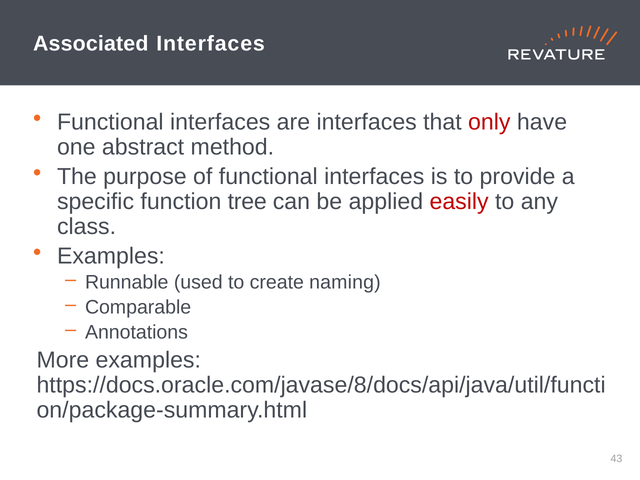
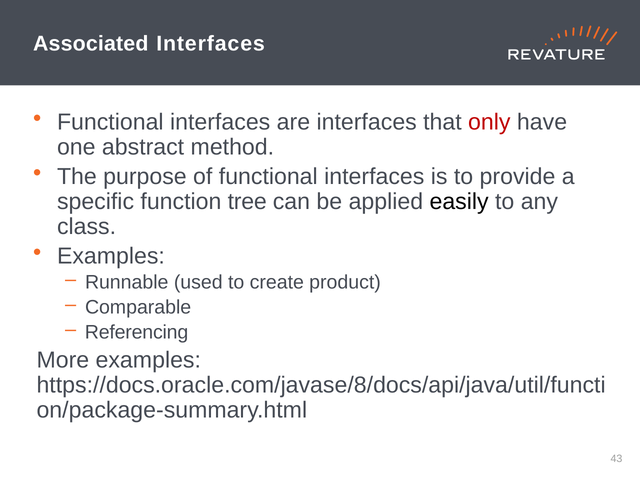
easily colour: red -> black (459, 202)
naming: naming -> product (345, 282)
Annotations: Annotations -> Referencing (137, 332)
